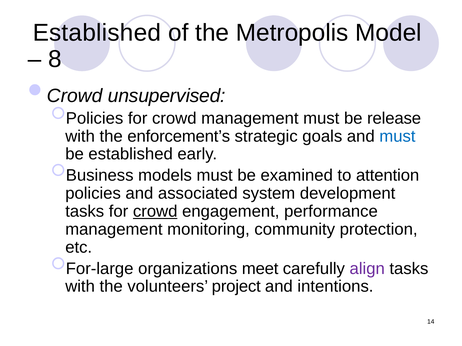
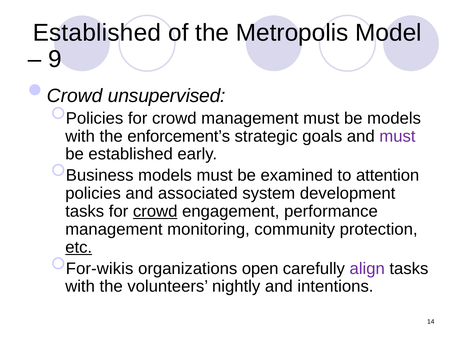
8: 8 -> 9 (55, 59)
be release: release -> models (394, 118)
must colour: blue -> purple (397, 136)
etc underline: none -> present (79, 248)
For-large: For-large -> For-wikis (100, 269)
meet: meet -> open (260, 269)
project: project -> nightly (236, 287)
